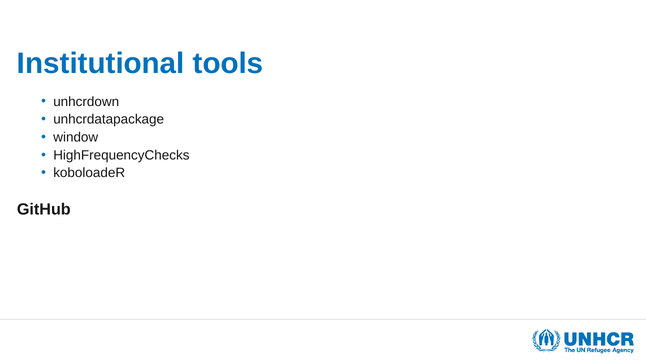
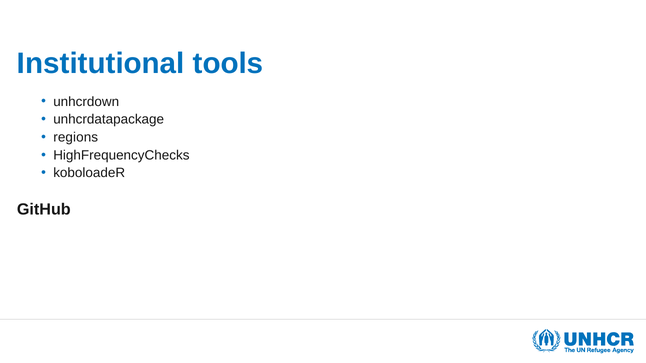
window: window -> regions (76, 137)
